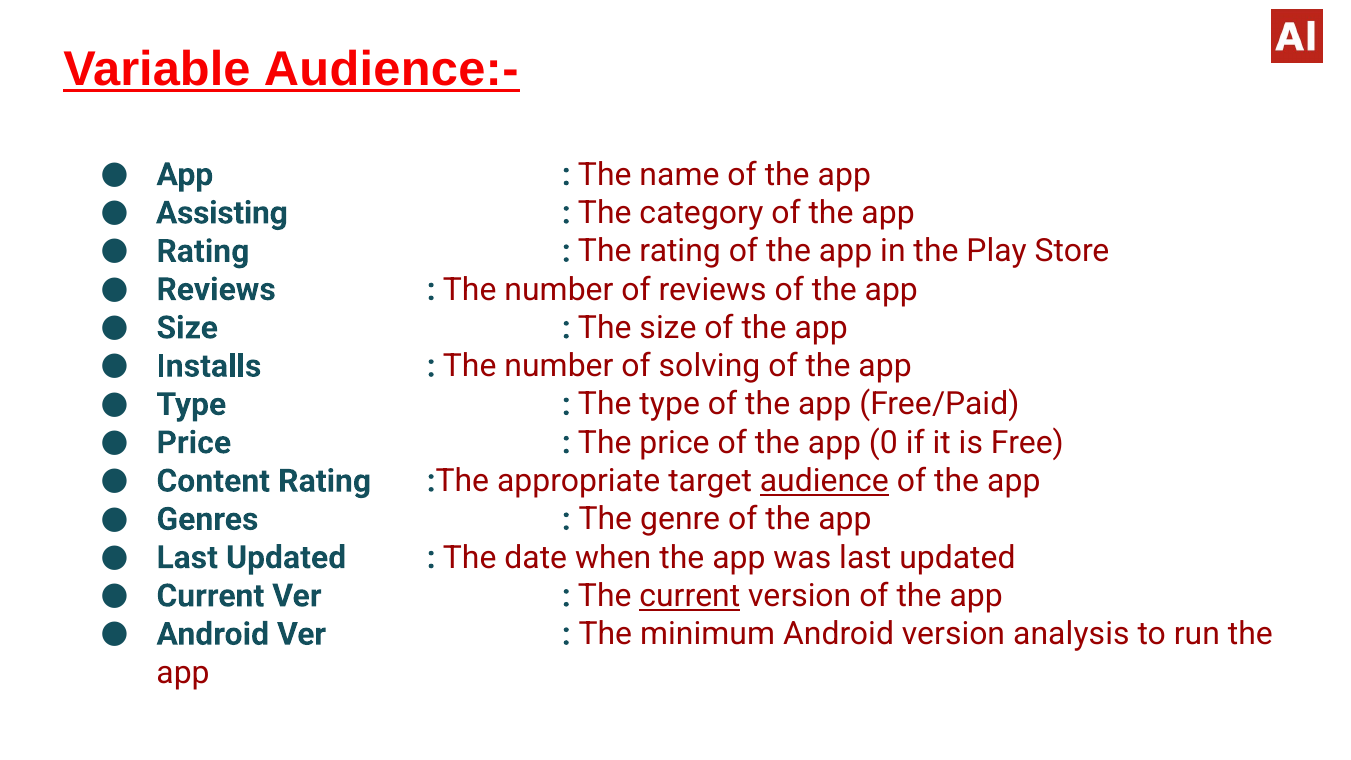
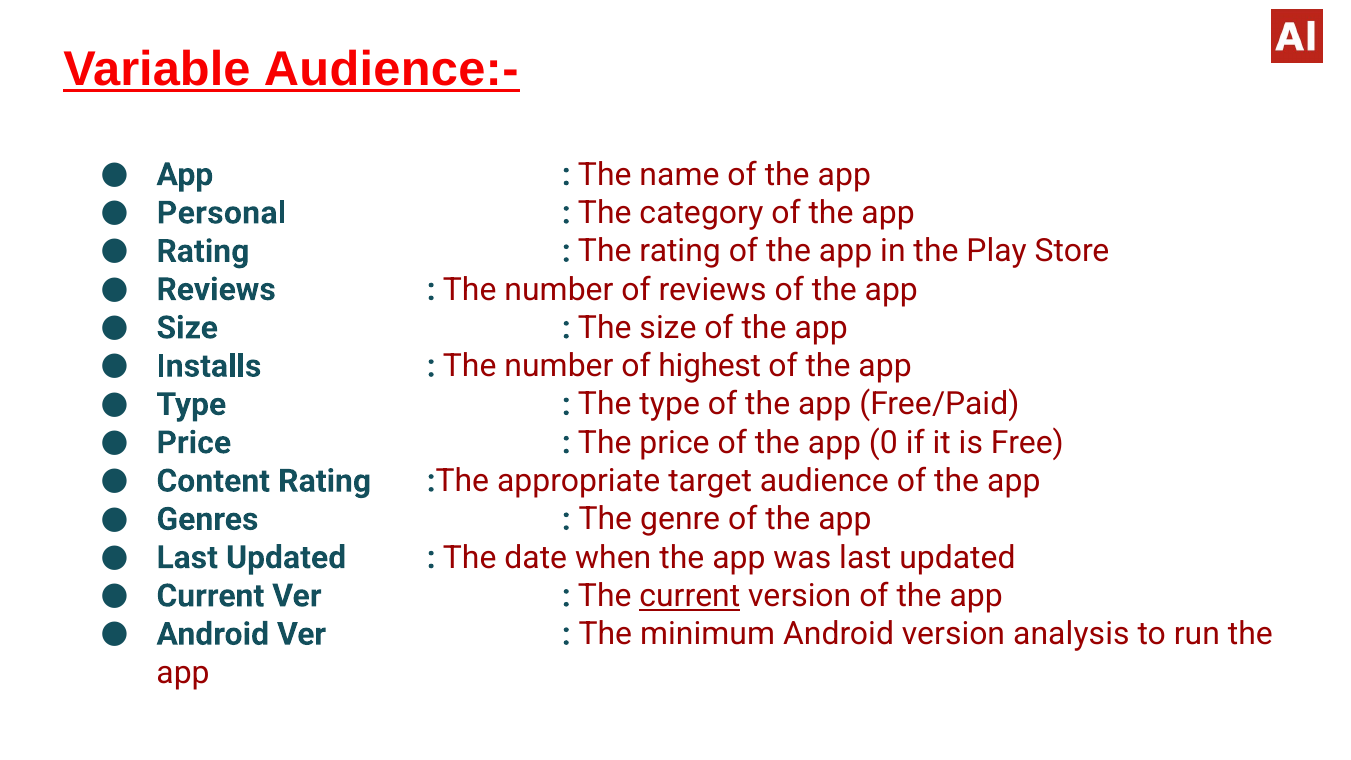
Assisting: Assisting -> Personal (222, 213)
solving: solving -> highest (710, 366)
audience underline: present -> none (824, 481)
